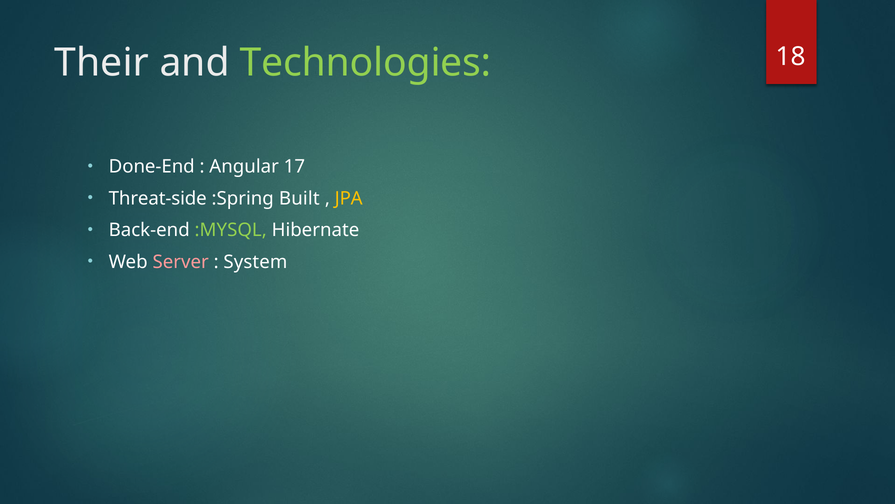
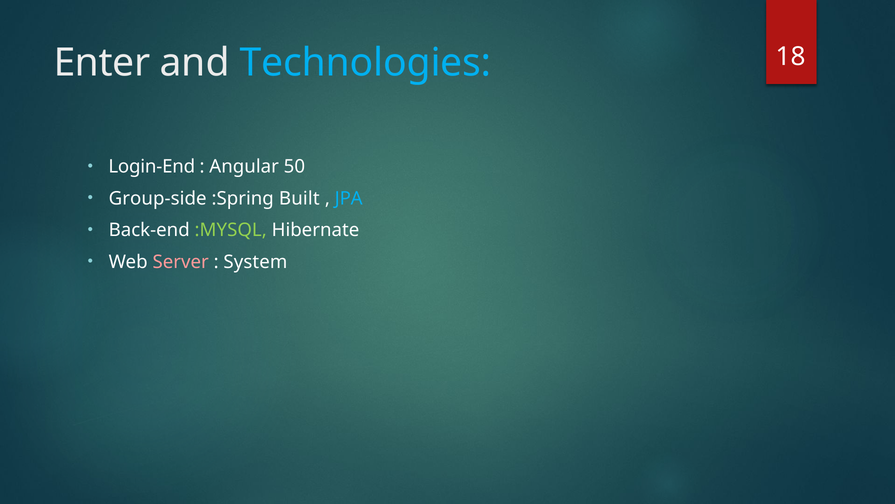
Their: Their -> Enter (102, 63)
Technologies colour: light green -> light blue (366, 63)
Done-End: Done-End -> Login-End (152, 167)
17: 17 -> 50 (294, 167)
Threat-side: Threat-side -> Group-side (158, 198)
JPA colour: yellow -> light blue (349, 198)
